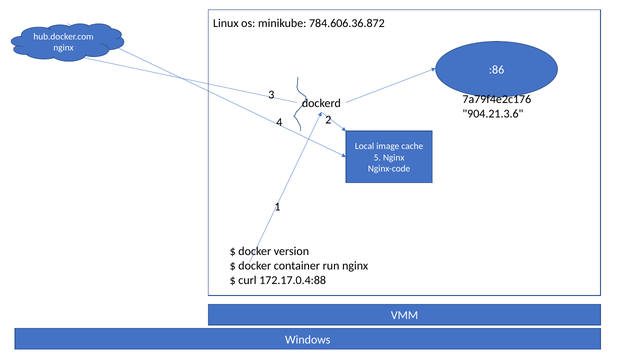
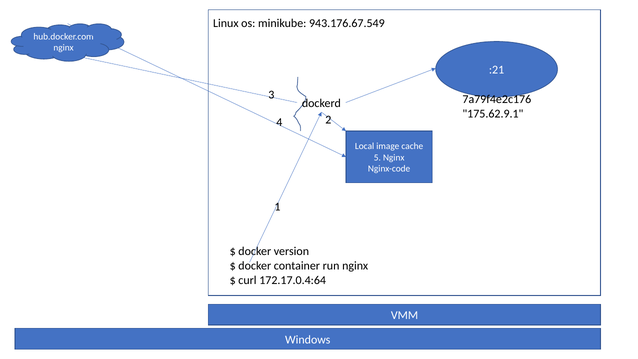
784.606.36.872: 784.606.36.872 -> 943.176.67.549 (347, 23)
:86: :86 -> :21 (497, 70)
904.21.3.6: 904.21.3.6 -> 175.62.9.1 (493, 114)
172.17.0.4:88: 172.17.0.4:88 -> 172.17.0.4:64 (293, 280)
